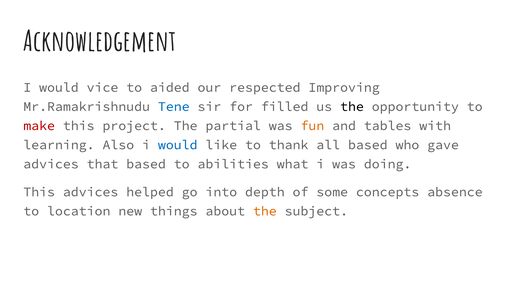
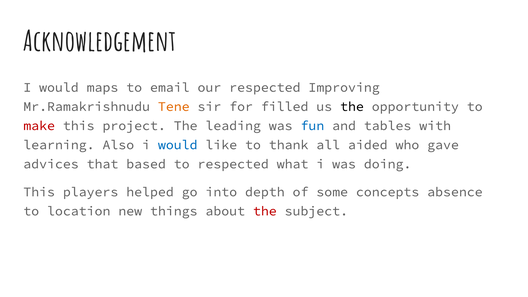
vice: vice -> maps (102, 87)
aided: aided -> email (170, 87)
Tene colour: blue -> orange (174, 107)
partial: partial -> leading (233, 126)
fun colour: orange -> blue (312, 126)
all based: based -> aided (368, 145)
to abilities: abilities -> respected (233, 164)
This advices: advices -> players (91, 192)
the colour: orange -> red (265, 211)
